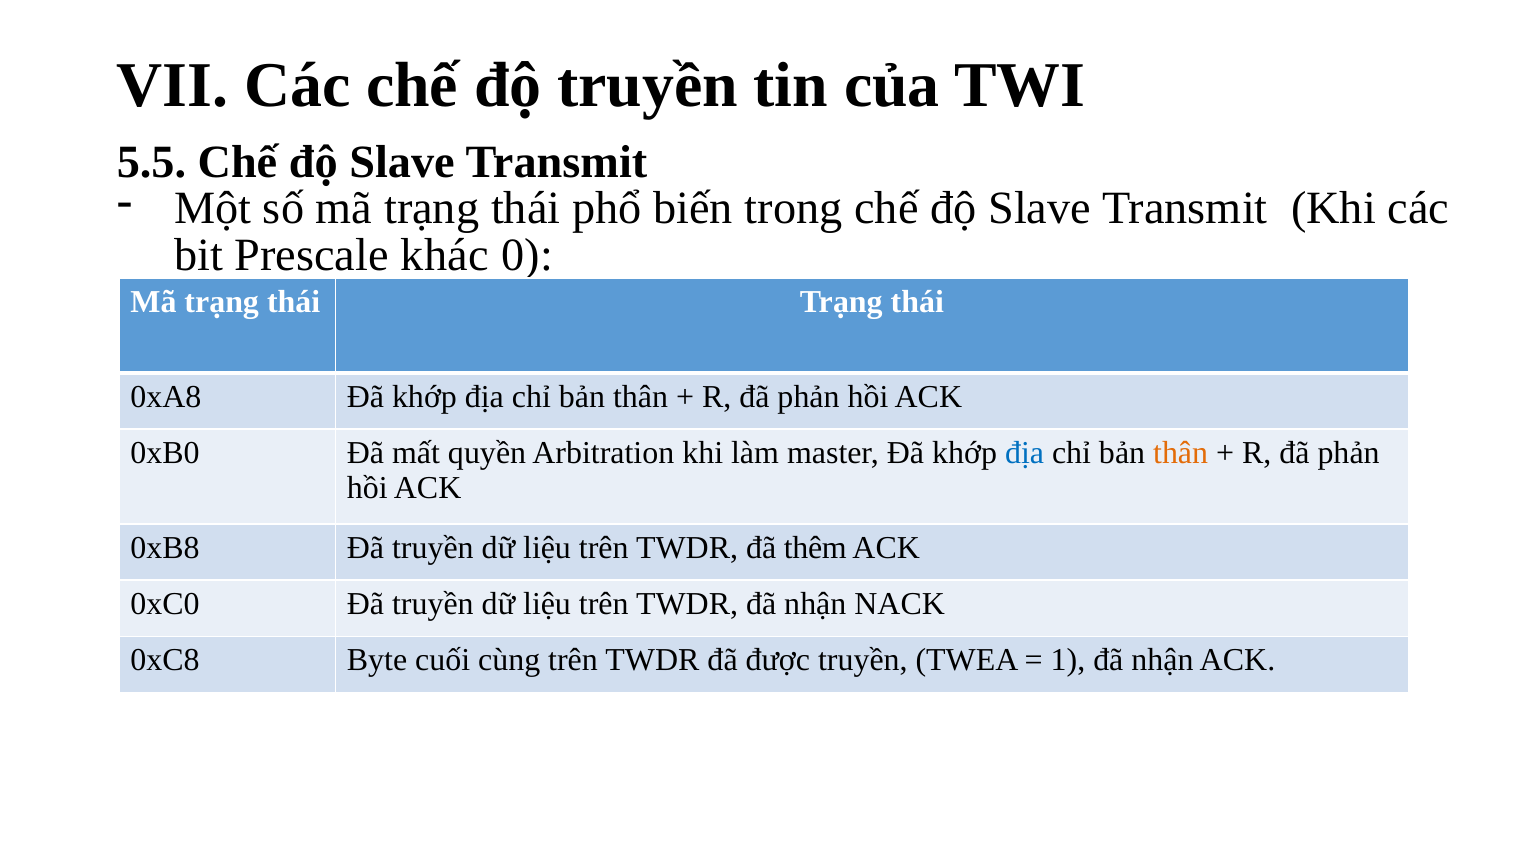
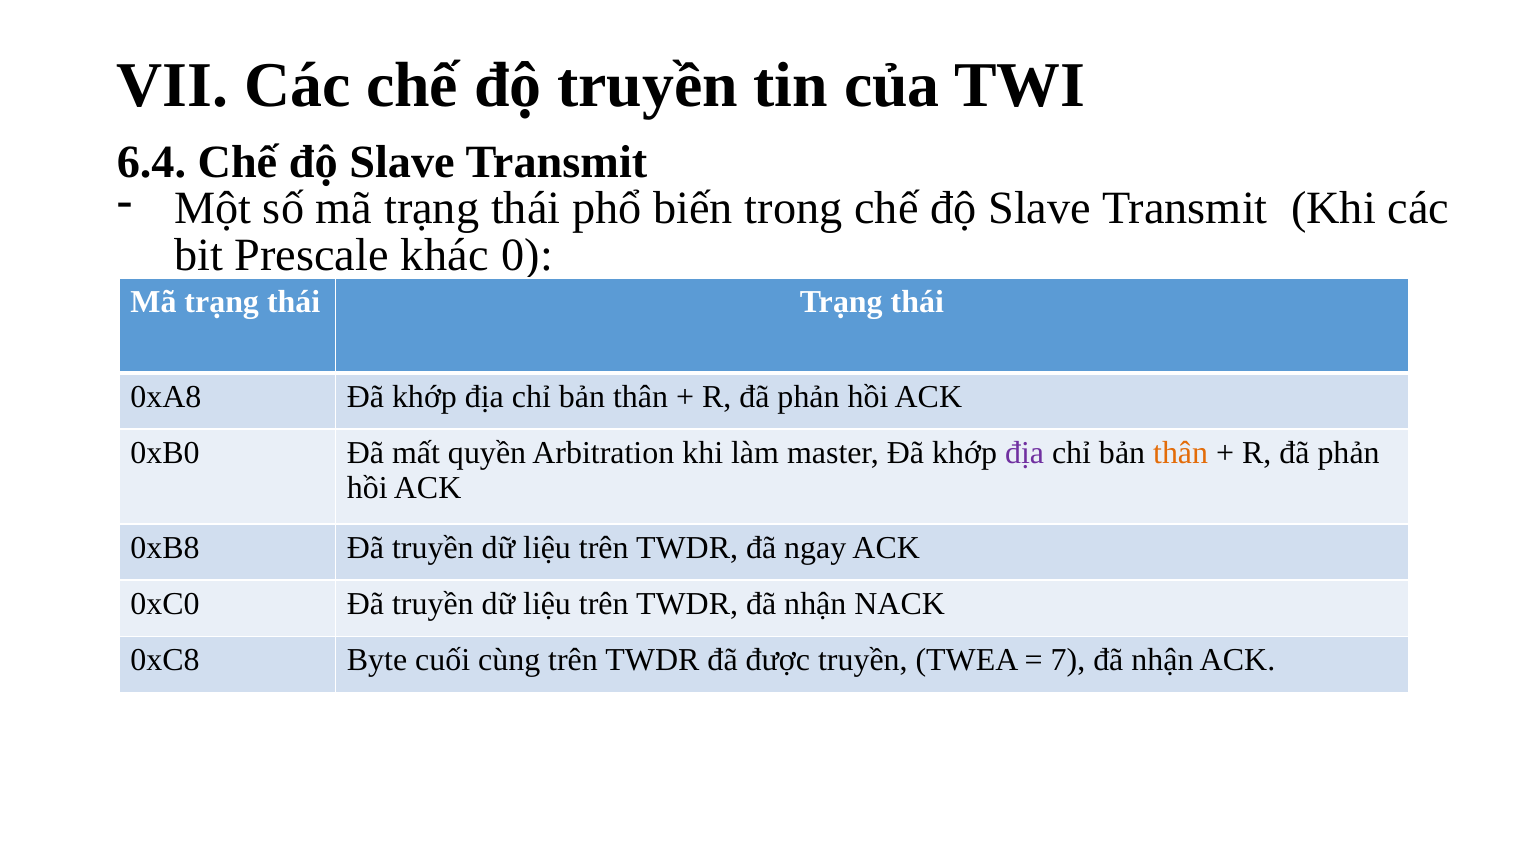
5.5: 5.5 -> 6.4 (151, 163)
địa colour: blue -> purple (1025, 453)
thêm: thêm -> ngay (815, 548)
1: 1 -> 7 (1068, 660)
